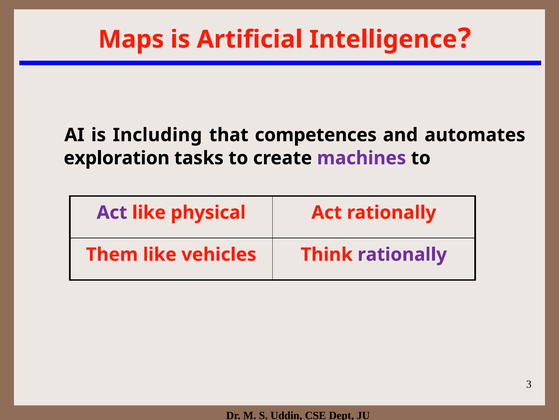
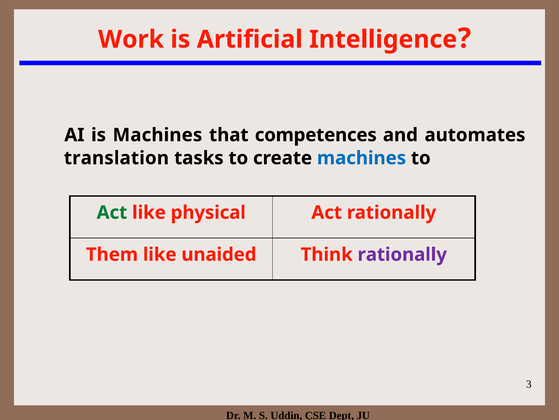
Maps: Maps -> Work (131, 39)
is Including: Including -> Machines (157, 135)
exploration: exploration -> translation (116, 158)
machines colour: purple -> blue (362, 158)
Act colour: purple -> green (112, 212)
vehicles: vehicles -> unaided (219, 254)
